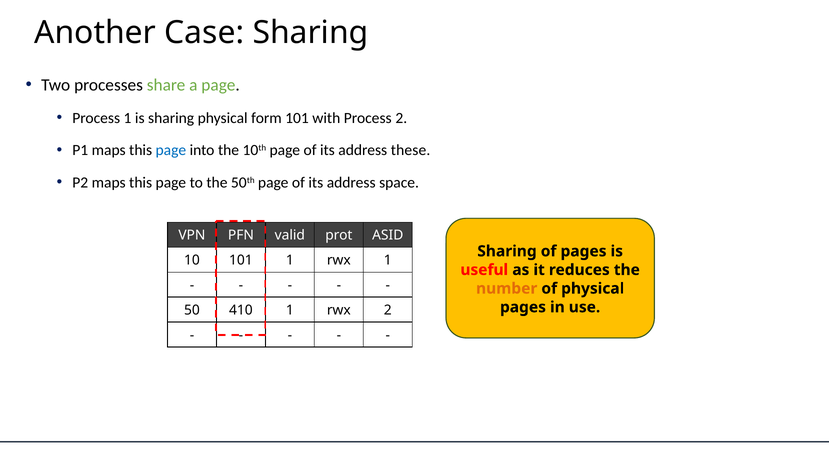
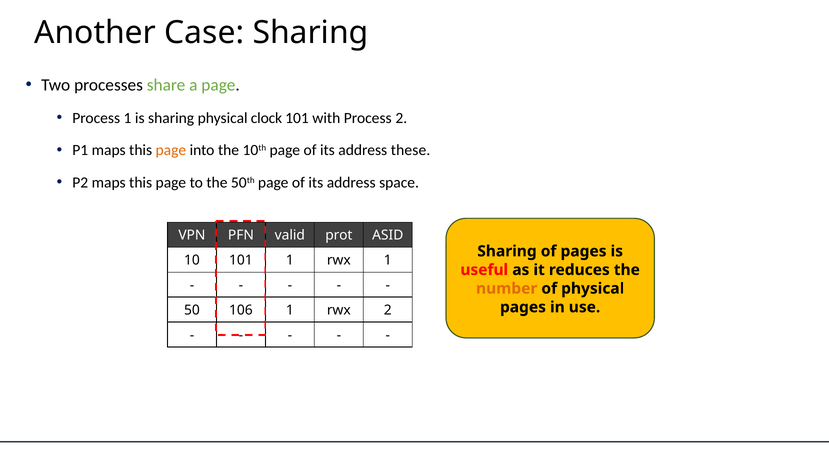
form: form -> clock (266, 118)
page colour: blue -> orange (171, 150)
410: 410 -> 106 (241, 311)
